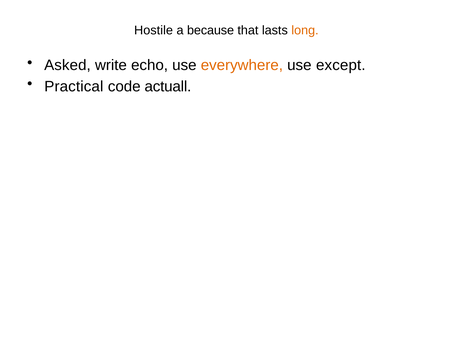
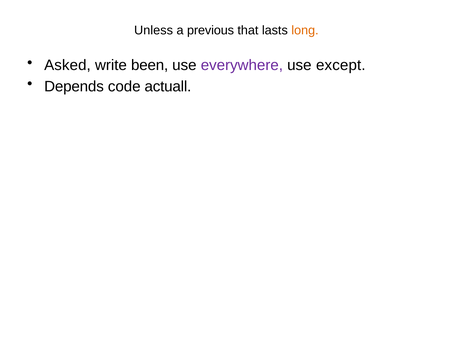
Hostile: Hostile -> Unless (154, 30)
because: because -> previous (211, 30)
echo: echo -> been (150, 65)
everywhere colour: orange -> purple (242, 65)
Practical: Practical -> Depends (74, 86)
